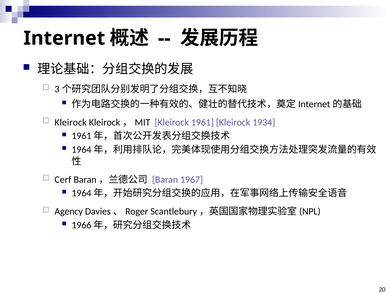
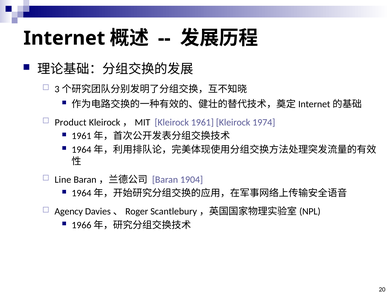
Kleirock: Kleirock -> Product (71, 122)
1934: 1934 -> 1974 (264, 122)
Cerf: Cerf -> Line (63, 179)
1967: 1967 -> 1904 (192, 179)
